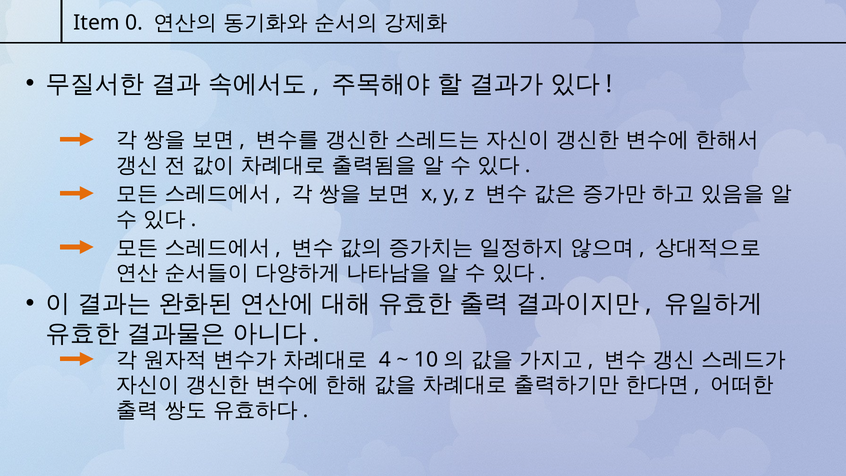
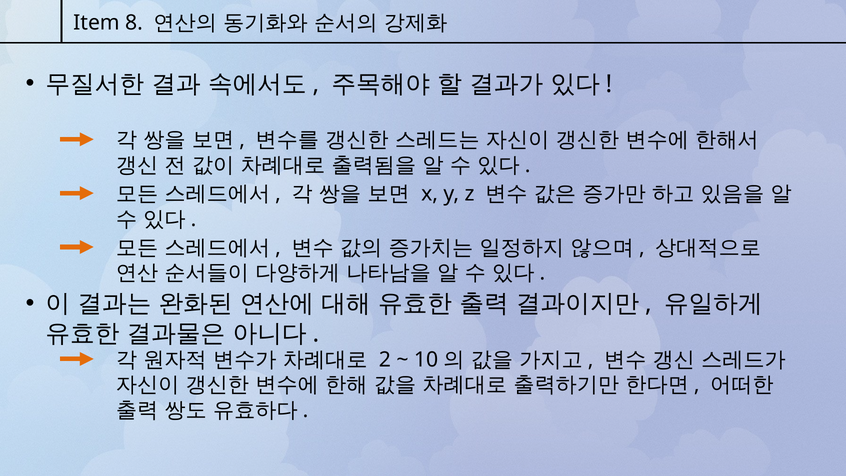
0: 0 -> 8 (134, 23)
4: 4 -> 2 (385, 359)
